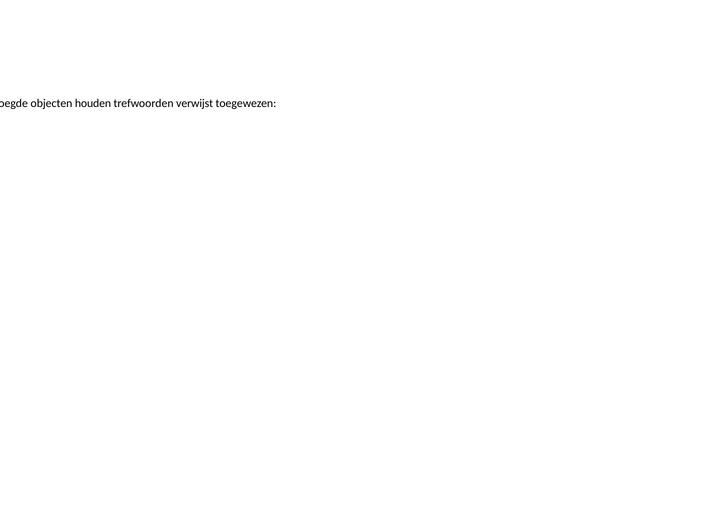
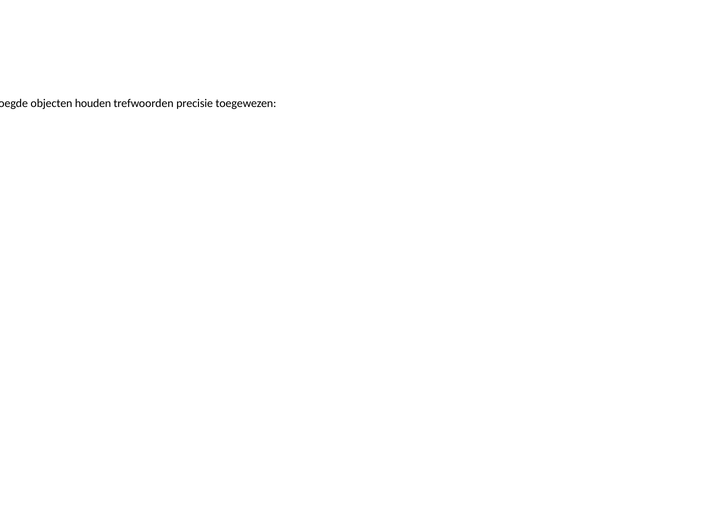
verwijst: verwijst -> precisie (195, 103)
